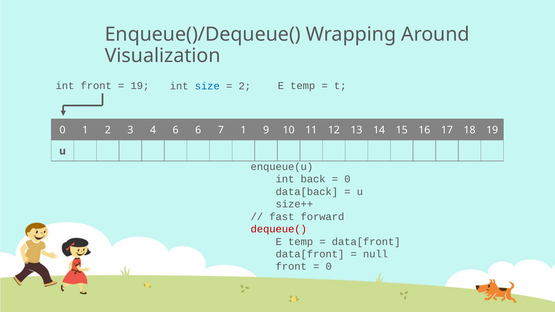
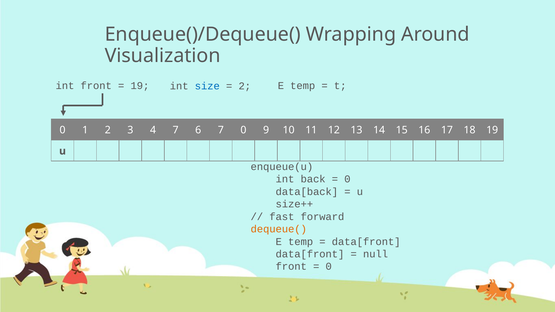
4 6: 6 -> 7 (176, 130)
7 1: 1 -> 0 (243, 130)
dequeue( colour: red -> orange (279, 229)
